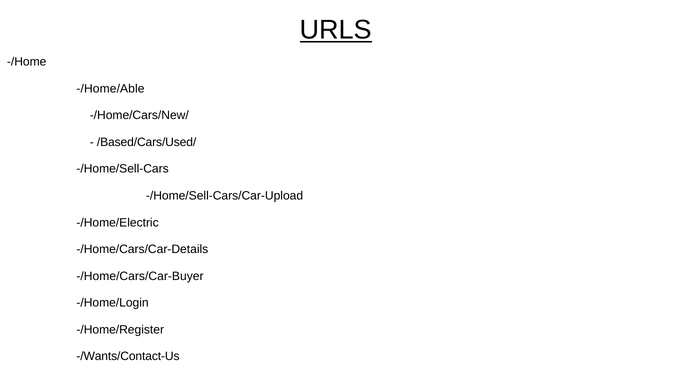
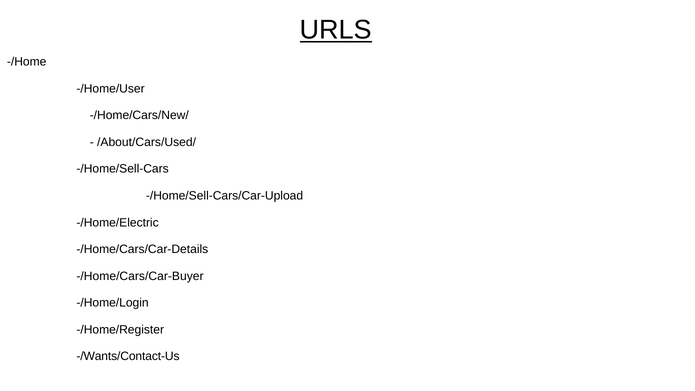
-/Home/Able: -/Home/Able -> -/Home/User (111, 89)
/Based/Cars/Used/: /Based/Cars/Used/ -> /About/Cars/Used/ (147, 142)
